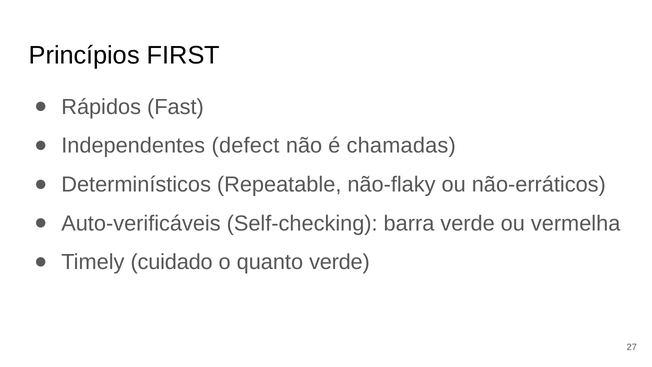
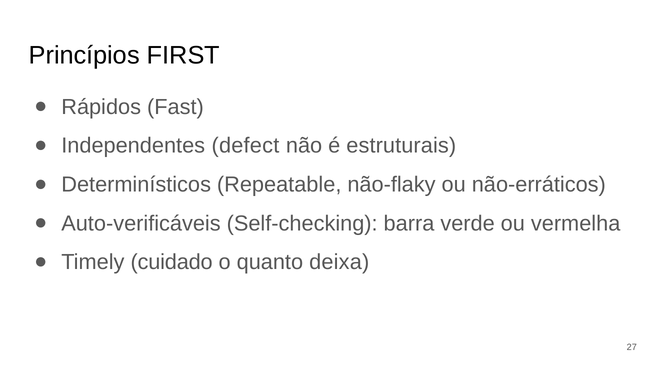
chamadas: chamadas -> estruturais (401, 146)
quanto verde: verde -> deixa (339, 262)
